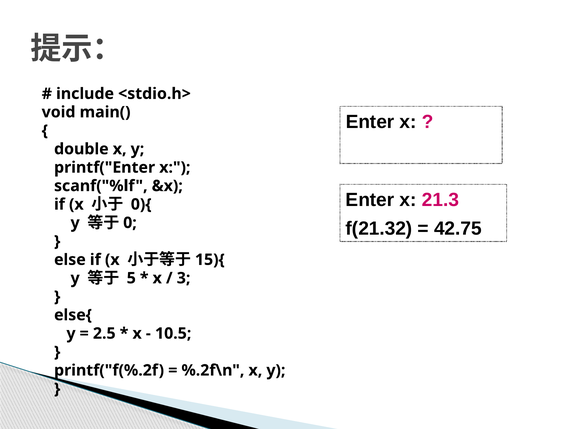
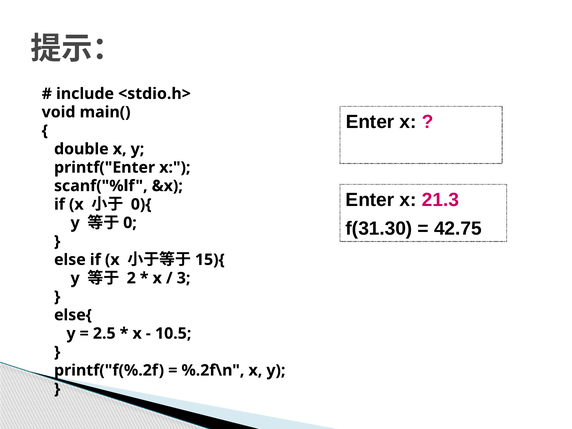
f(21.32: f(21.32 -> f(31.30 (379, 229)
5: 5 -> 2 (131, 278)
